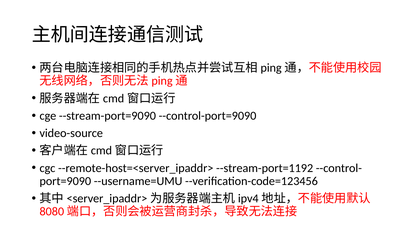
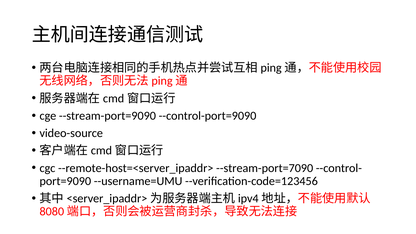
--stream-port=1192: --stream-port=1192 -> --stream-port=7090 (265, 168)
